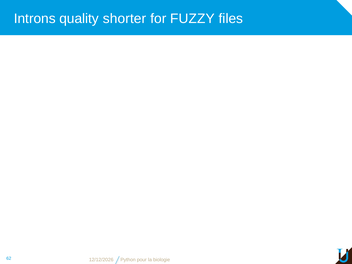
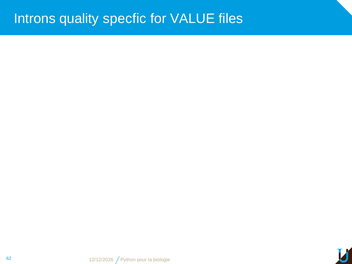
shorter: shorter -> specfic (125, 19)
FUZZY: FUZZY -> VALUE (193, 19)
